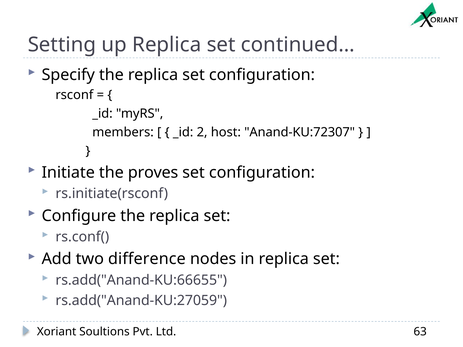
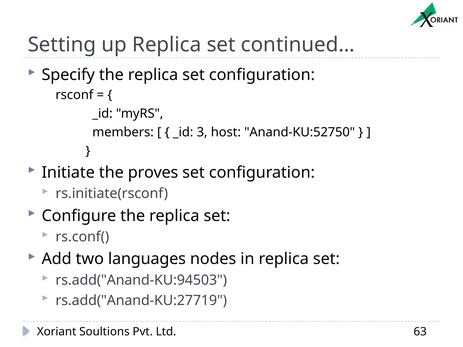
2: 2 -> 3 (202, 132)
Anand-KU:72307: Anand-KU:72307 -> Anand-KU:52750 (300, 132)
difference: difference -> languages (147, 259)
rs.add("Anand-KU:66655: rs.add("Anand-KU:66655 -> rs.add("Anand-KU:94503 (141, 280)
rs.add("Anand-KU:27059: rs.add("Anand-KU:27059 -> rs.add("Anand-KU:27719 (141, 301)
